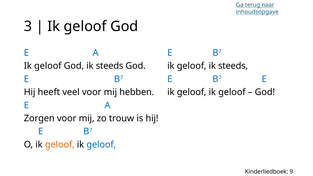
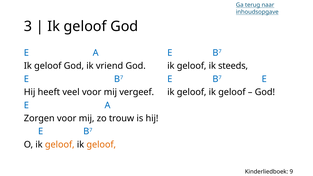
God ik steeds: steeds -> vriend (110, 66)
hebben: hebben -> vergeef (137, 92)
geloof colour: blue -> orange (101, 145)
